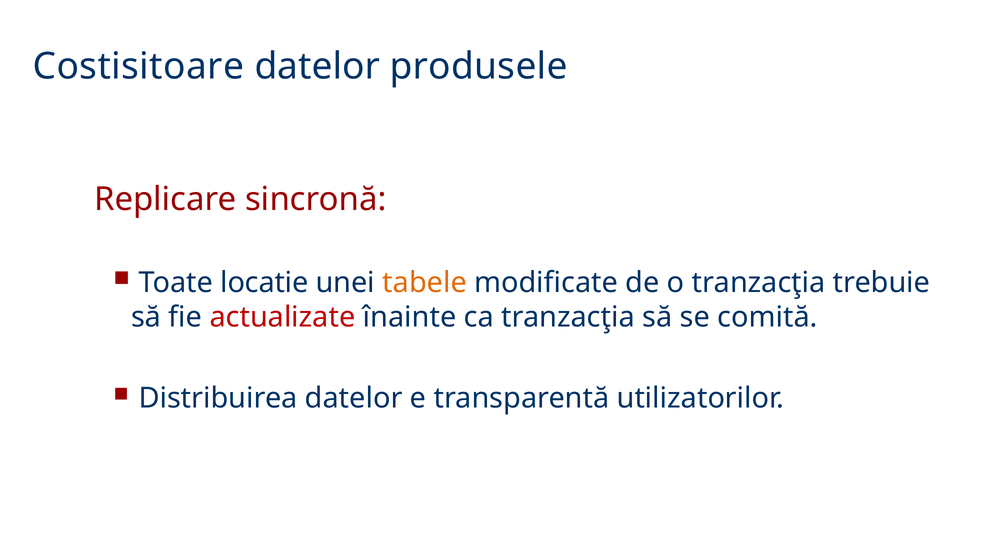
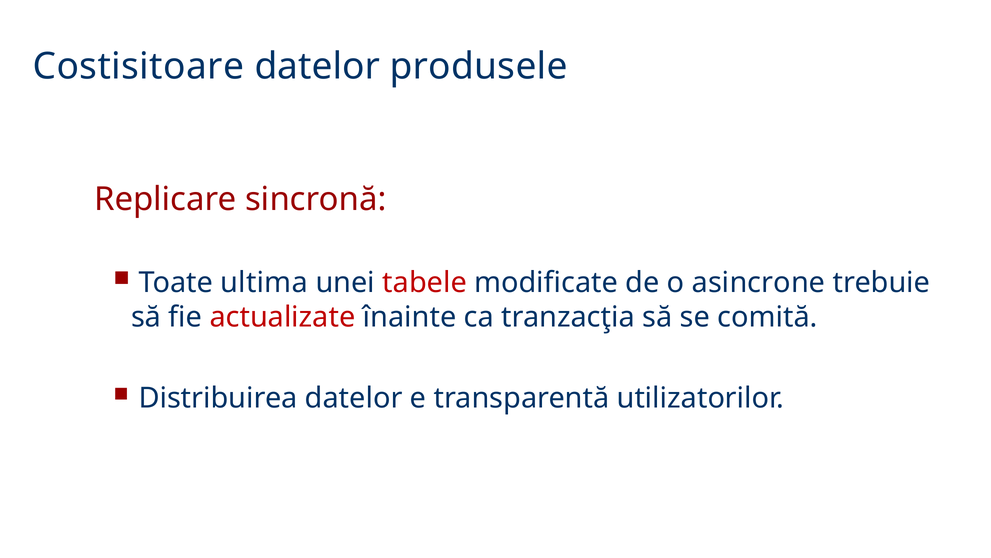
locatie: locatie -> ultima (264, 282)
tabele colour: orange -> red (425, 282)
o tranzacţia: tranzacţia -> asincrone (759, 282)
